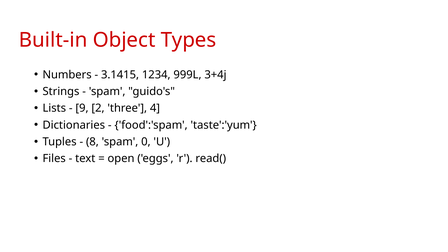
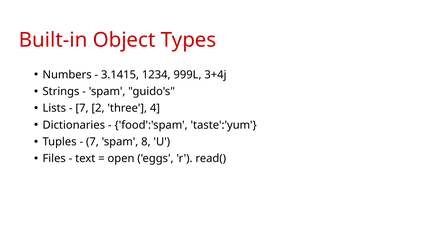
9: 9 -> 7 (82, 108)
8: 8 -> 7 (92, 142)
0: 0 -> 8 (146, 142)
